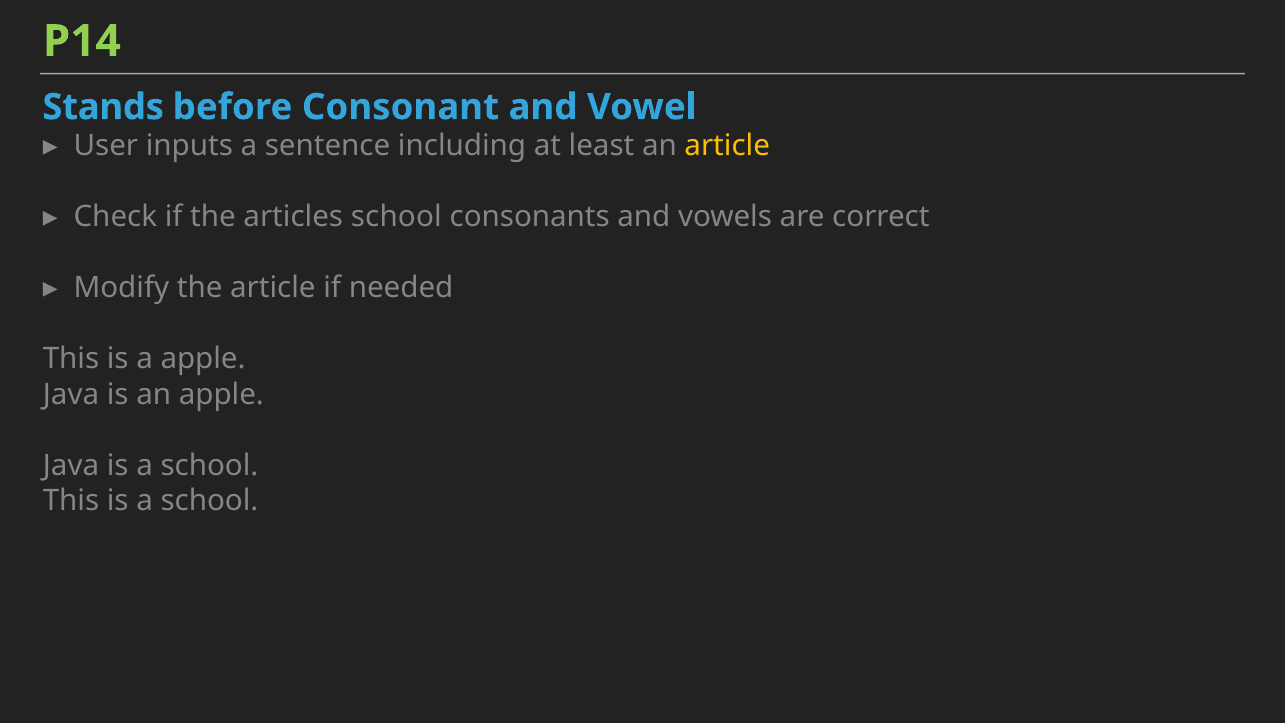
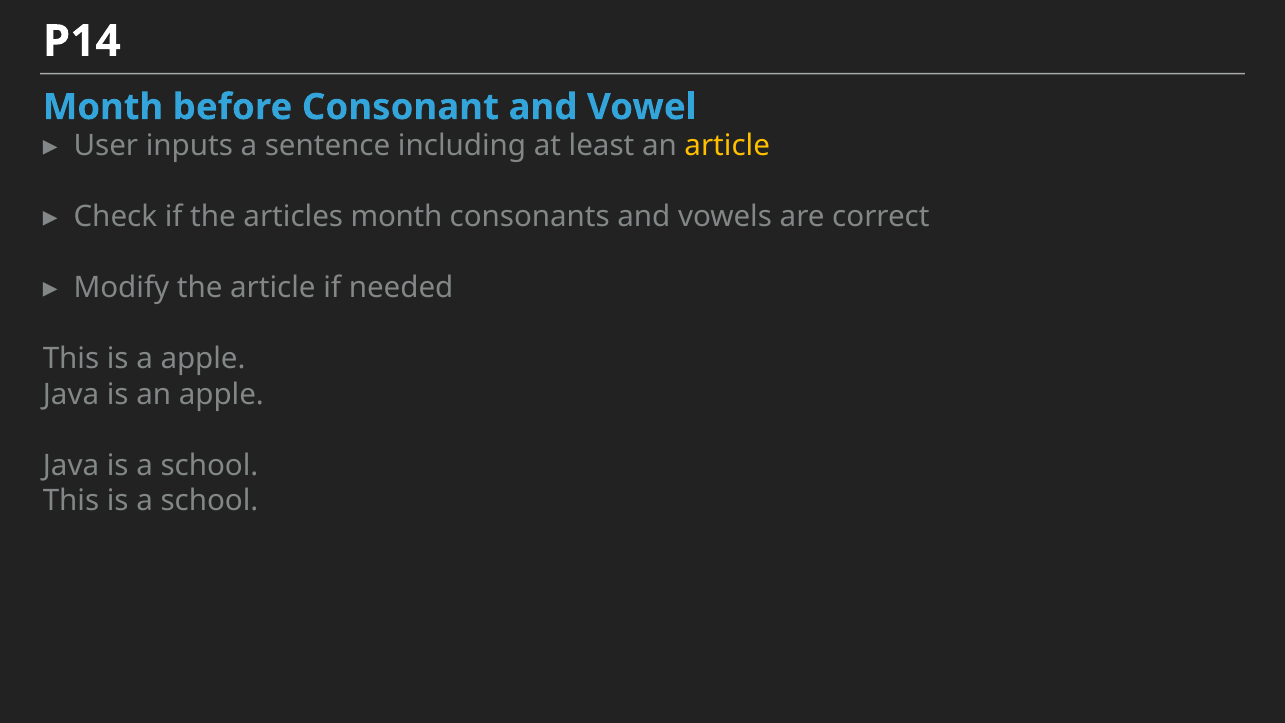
P14 colour: light green -> white (82, 41)
Stands: Stands -> Month (103, 107)
articles school: school -> month (397, 217)
